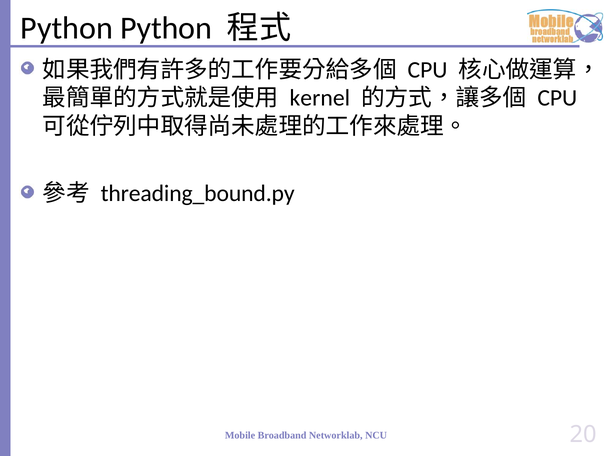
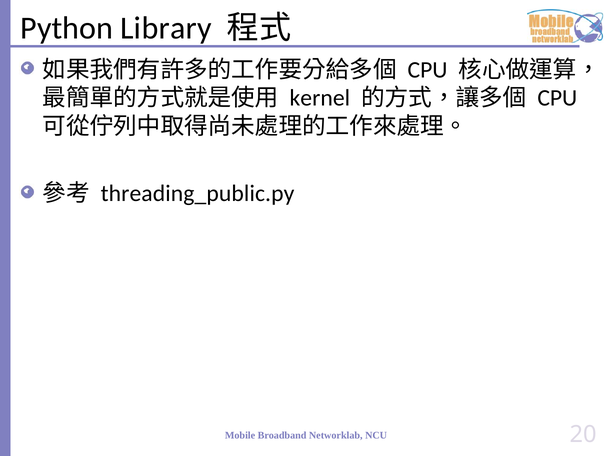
Python Python: Python -> Library (166, 28)
threading_bound.py: threading_bound.py -> threading_public.py (198, 194)
